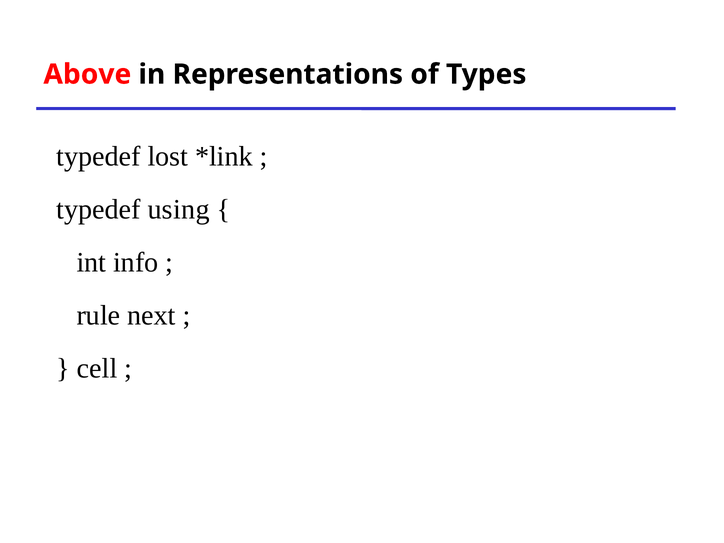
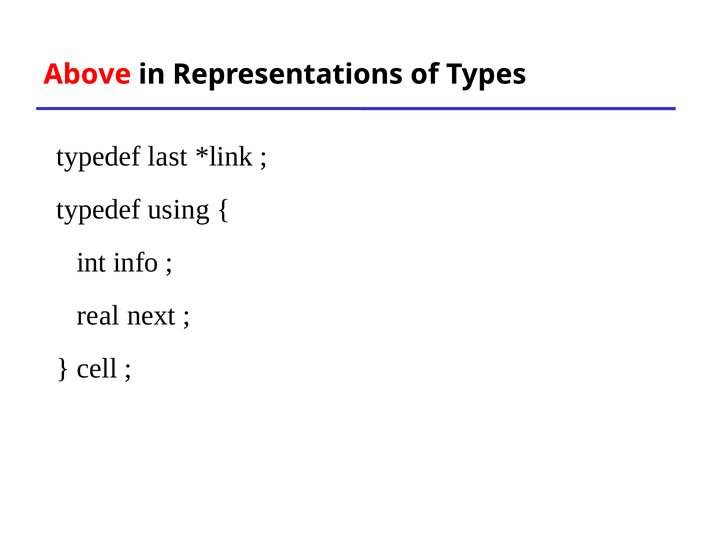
lost: lost -> last (168, 157)
rule: rule -> real (98, 316)
